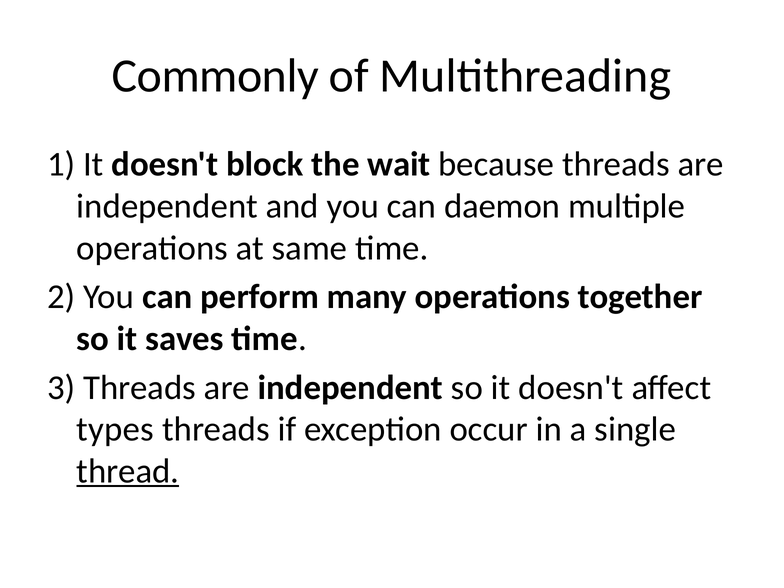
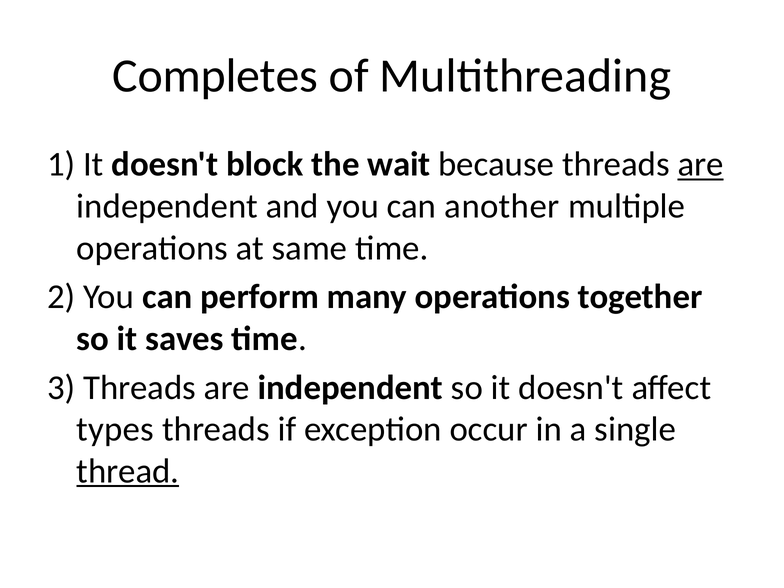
Commonly: Commonly -> Completes (215, 76)
are underline: none -> present (701, 164)
daemon: daemon -> another (502, 206)
